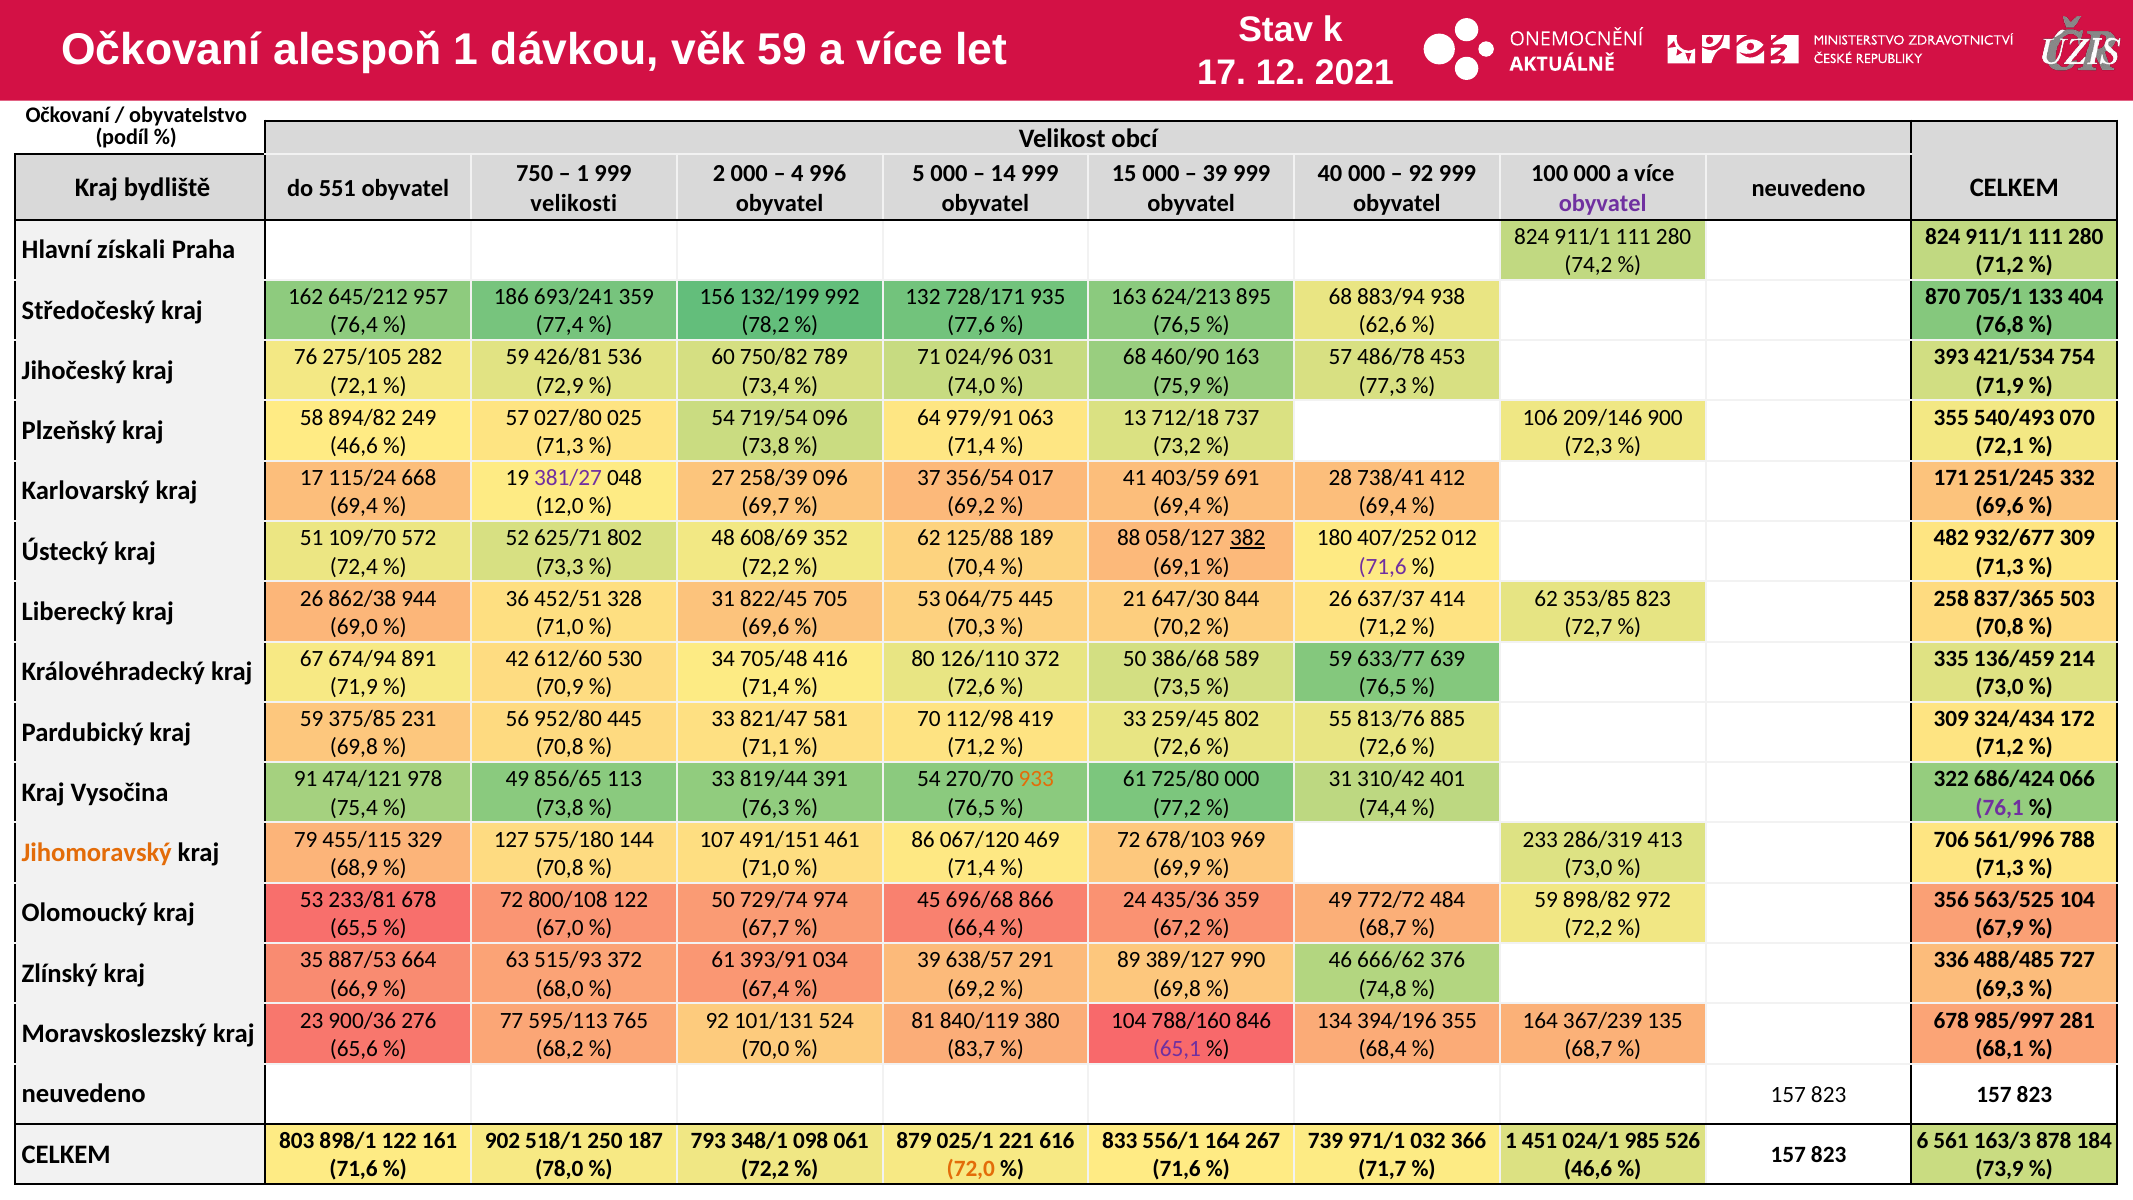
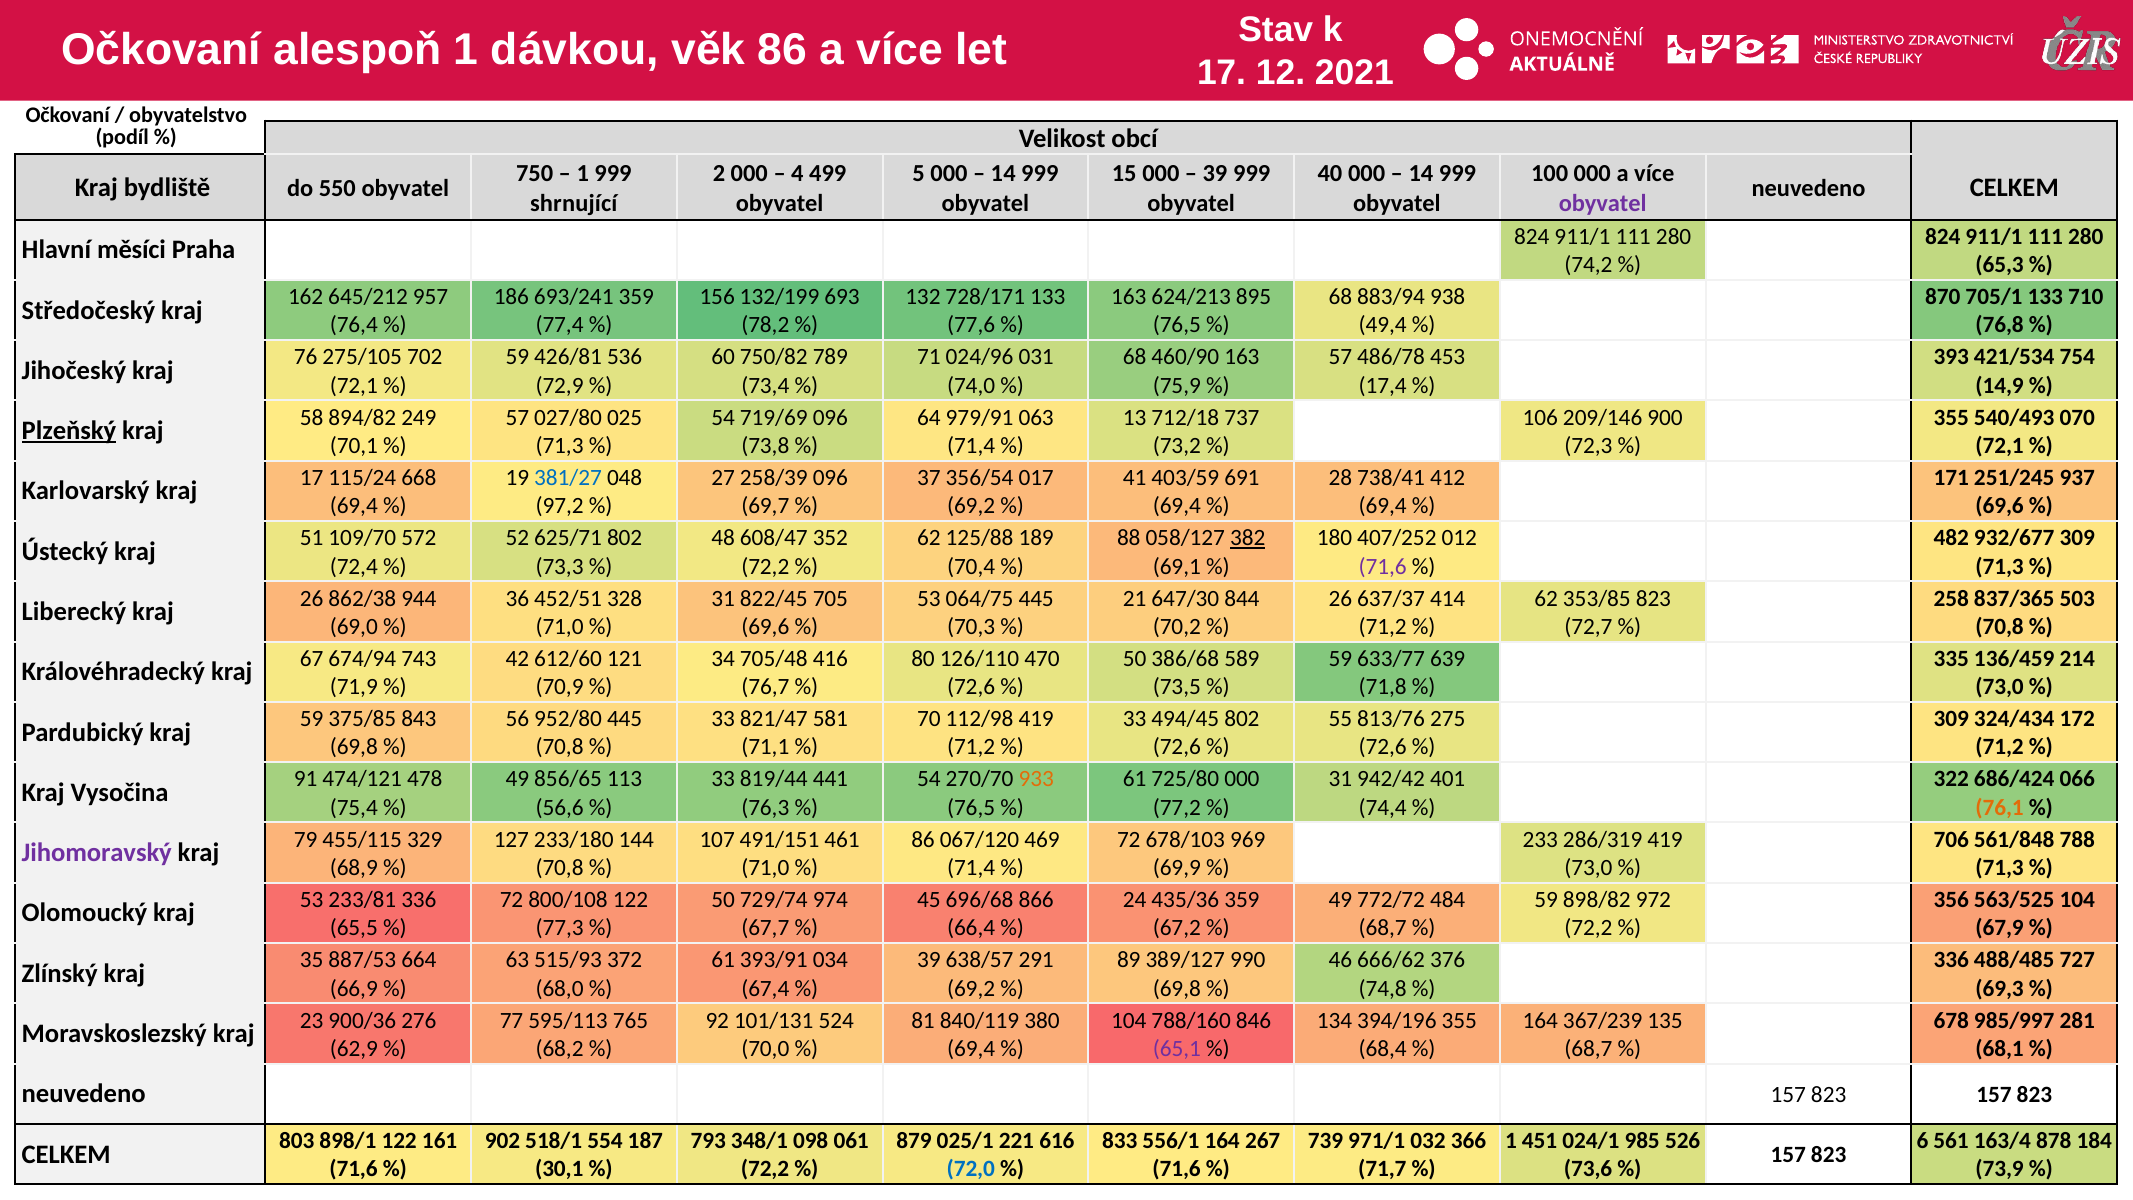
věk 59: 59 -> 86 (783, 50)
996: 996 -> 499 (828, 173)
92: 92 -> 14 (1421, 173)
551: 551 -> 550 (337, 188)
velikosti: velikosti -> shrnující (574, 203)
získali: získali -> měsíci (132, 250)
71,2: 71,2 -> 65,3 (2000, 265)
992: 992 -> 693 (842, 297)
728/171 935: 935 -> 133 (1048, 297)
404: 404 -> 710 (2086, 297)
62,6: 62,6 -> 49,4 (1383, 325)
282: 282 -> 702 (425, 357)
77,3: 77,3 -> 17,4 (1383, 385)
71,9: 71,9 -> 14,9 (2000, 385)
719/54: 719/54 -> 719/69 (774, 417)
Plzeňský underline: none -> present (69, 431)
46,6: 46,6 -> 70,1 (354, 446)
381/27 colour: purple -> blue (568, 478)
332: 332 -> 937 (2077, 478)
12,0: 12,0 -> 97,2 (560, 506)
608/69: 608/69 -> 608/47 (774, 538)
891: 891 -> 743 (419, 659)
530: 530 -> 121 (625, 659)
126/110 372: 372 -> 470 (1042, 659)
71,4: 71,4 -> 76,7 (765, 687)
76,5: 76,5 -> 71,8 (1383, 687)
231: 231 -> 843 (419, 719)
259/45: 259/45 -> 494/45 (1185, 719)
885: 885 -> 275 (1448, 719)
978: 978 -> 478 (425, 779)
391: 391 -> 441 (830, 779)
310/42: 310/42 -> 942/42 (1391, 779)
73,8: 73,8 -> 56,6 (560, 807)
76,1 colour: purple -> orange (2000, 807)
575/180: 575/180 -> 233/180 (574, 839)
286/319 413: 413 -> 419 (1665, 839)
561/996: 561/996 -> 561/848 (2014, 839)
Jihomoravský colour: orange -> purple (97, 853)
233/81 678: 678 -> 336 (419, 900)
67,0: 67,0 -> 77,3 (560, 928)
65,6: 65,6 -> 62,9 (354, 1048)
83,7: 83,7 -> 69,4 (971, 1048)
250: 250 -> 554 (605, 1141)
163/3: 163/3 -> 163/4 (2002, 1141)
78,0: 78,0 -> 30,1 (559, 1169)
72,0 colour: orange -> blue (971, 1169)
46,6: 46,6 -> 73,6 (1588, 1169)
